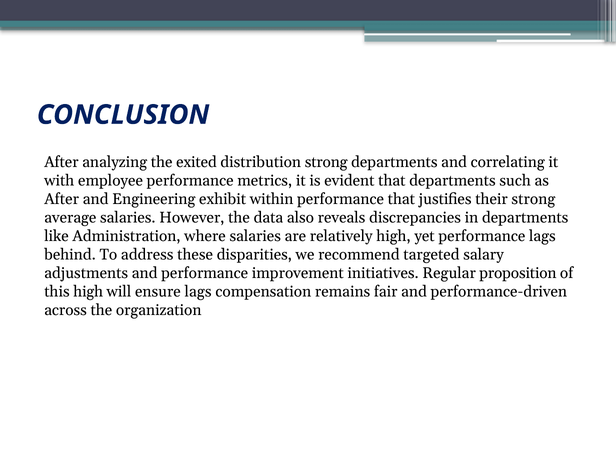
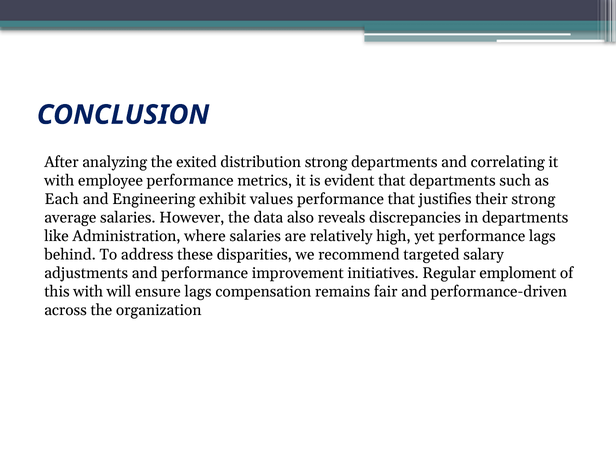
After: After -> Each (62, 199)
within: within -> values (272, 199)
proposition: proposition -> emploment (518, 273)
this high: high -> with (88, 292)
